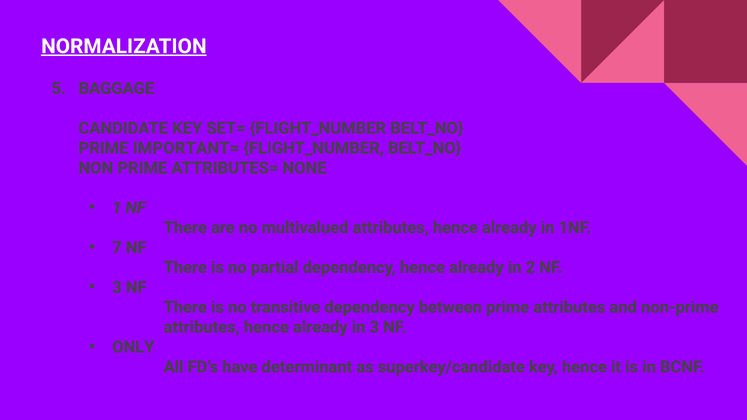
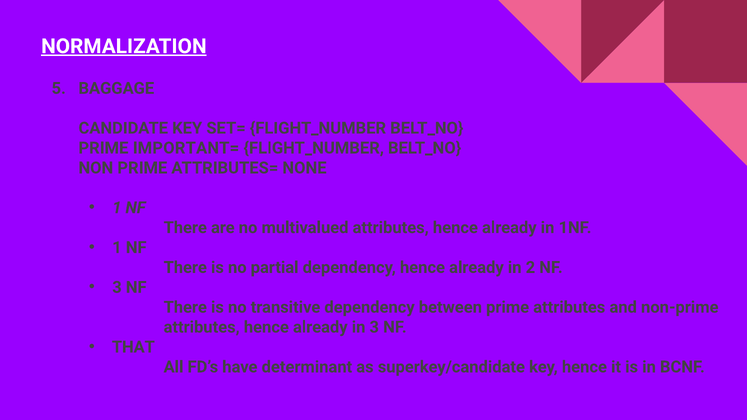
7: 7 -> 1 (117, 248)
ONLY: ONLY -> THAT (133, 347)
